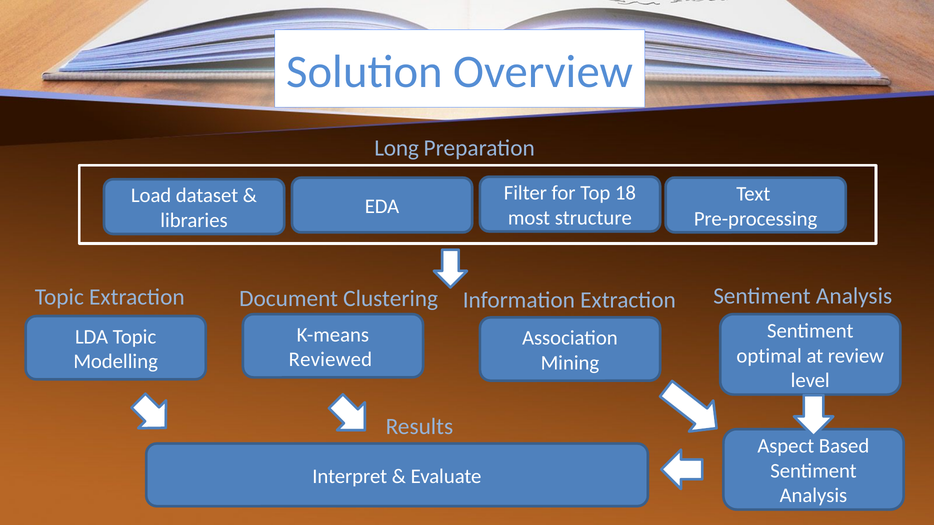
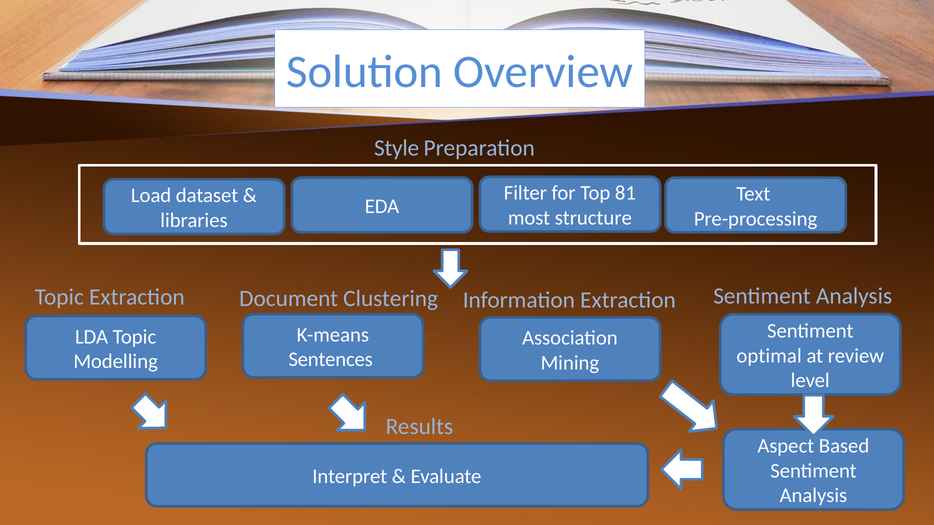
Long: Long -> Style (397, 148)
18: 18 -> 81 (625, 193)
Reviewed: Reviewed -> Sentences (331, 360)
